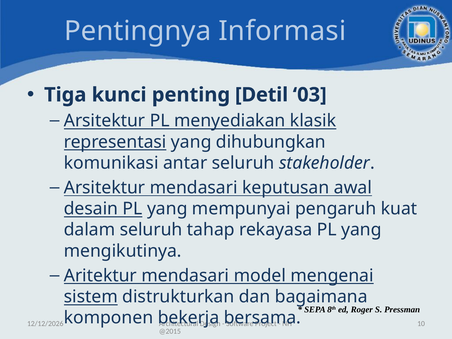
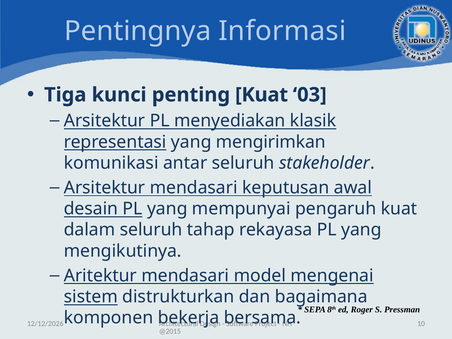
penting Detil: Detil -> Kuat (262, 95)
dihubungkan: dihubungkan -> mengirimkan (271, 142)
